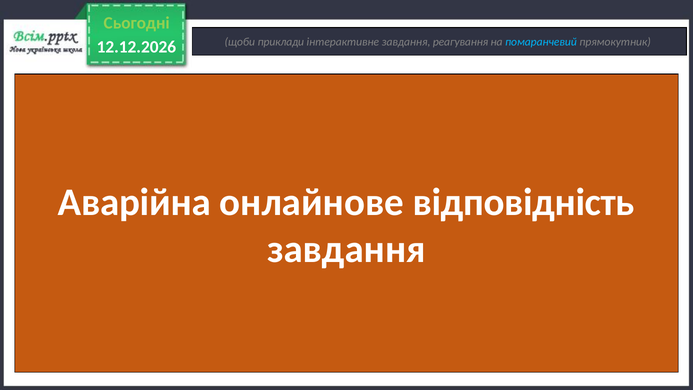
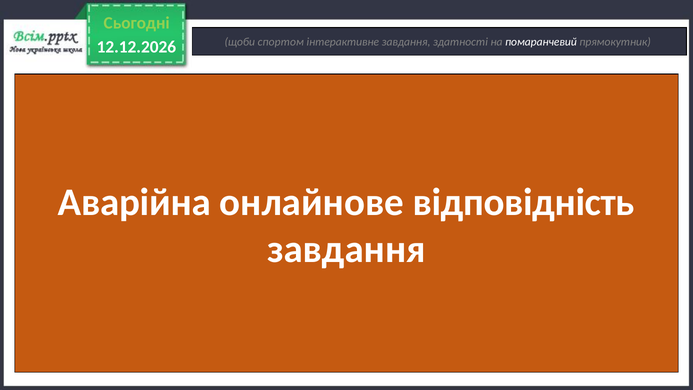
приклади: приклади -> спортом (281, 42)
реагування: реагування -> здатності (460, 42)
помаранчевий colour: light blue -> white (541, 42)
